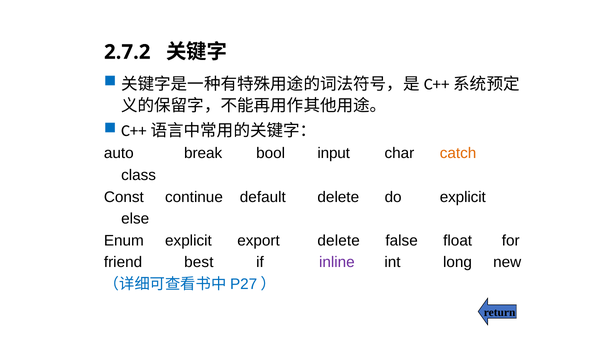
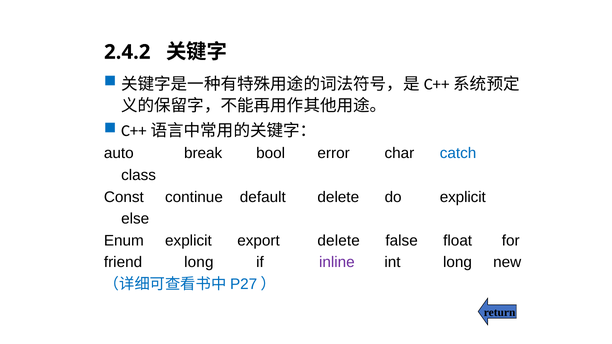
2.7.2: 2.7.2 -> 2.4.2 (127, 52)
input: input -> error (334, 154)
catch colour: orange -> blue (458, 154)
friend best: best -> long (199, 263)
